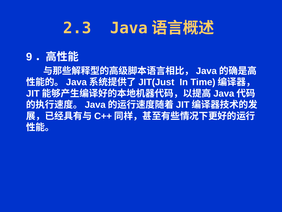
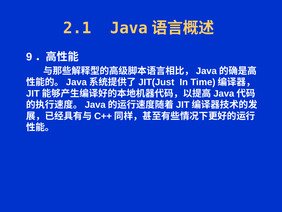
2.3: 2.3 -> 2.1 (77, 28)
